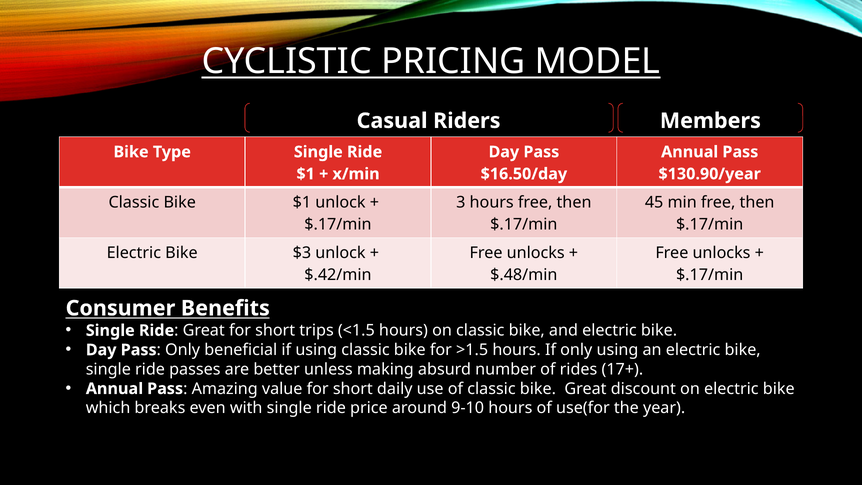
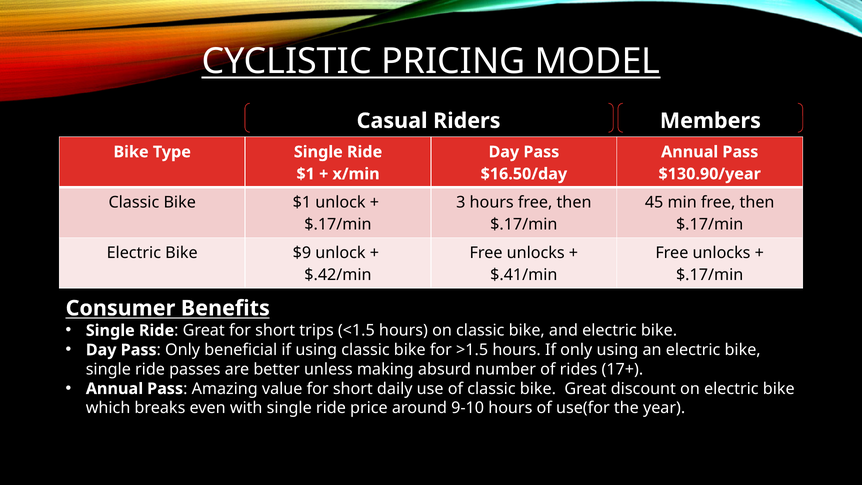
$3: $3 -> $9 (302, 253)
$.48/min: $.48/min -> $.41/min (524, 275)
